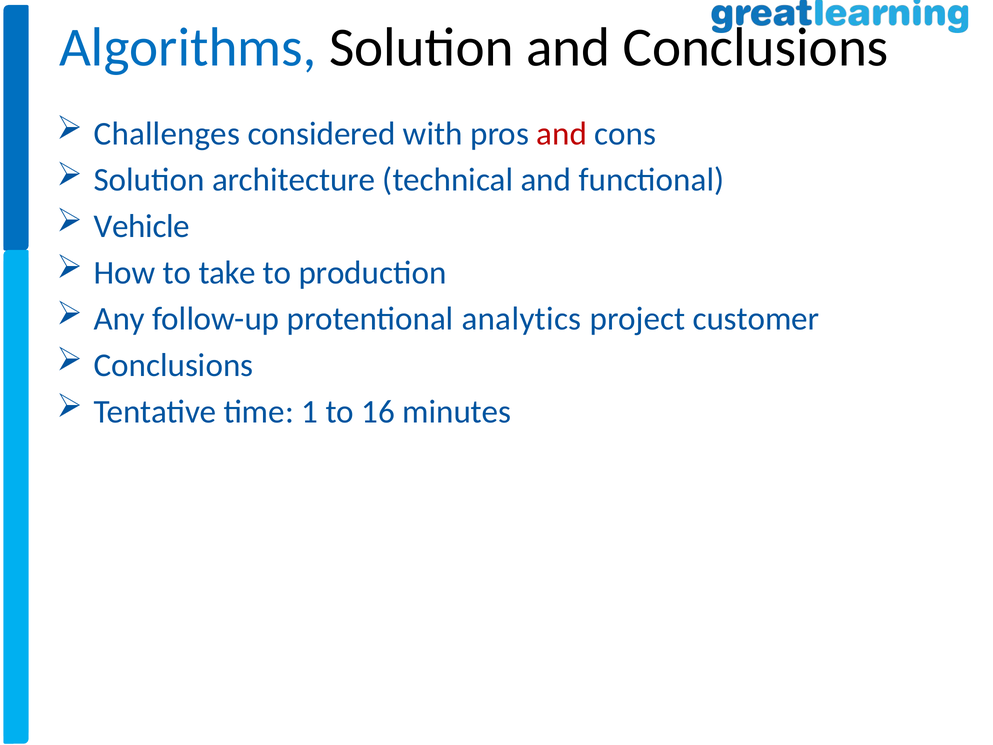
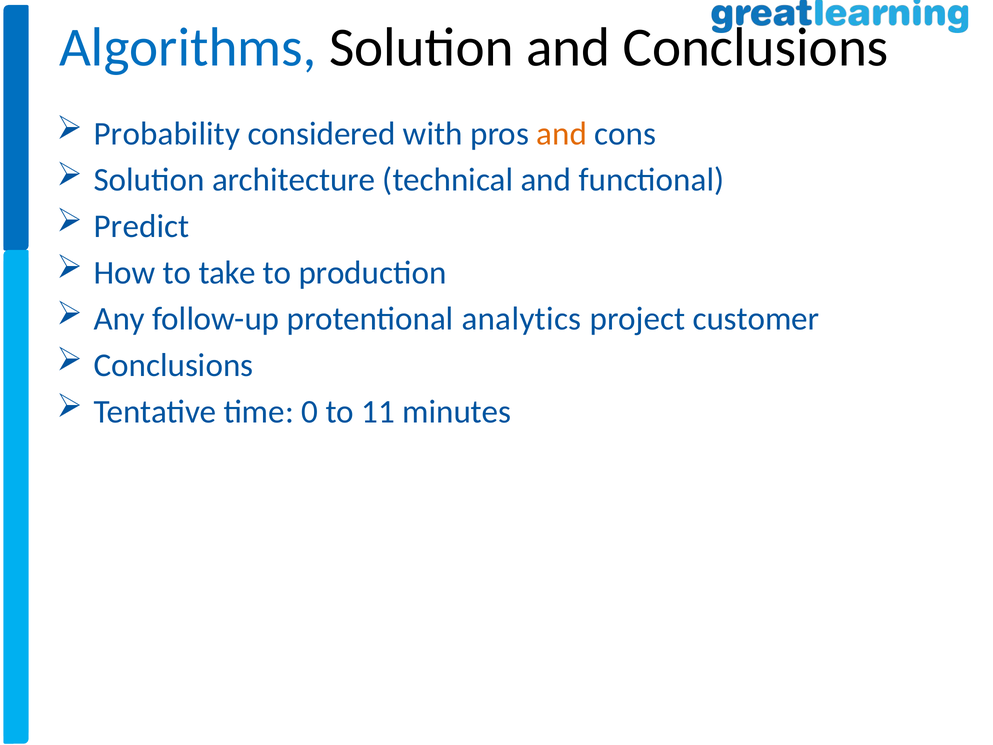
Challenges: Challenges -> Probability (167, 134)
and colour: red -> orange (562, 134)
Vehicle: Vehicle -> Predict (142, 226)
1: 1 -> 0 (310, 412)
16: 16 -> 11 (378, 412)
